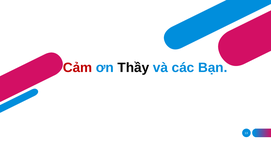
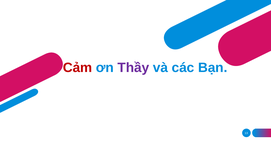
Thầy colour: black -> purple (133, 68)
